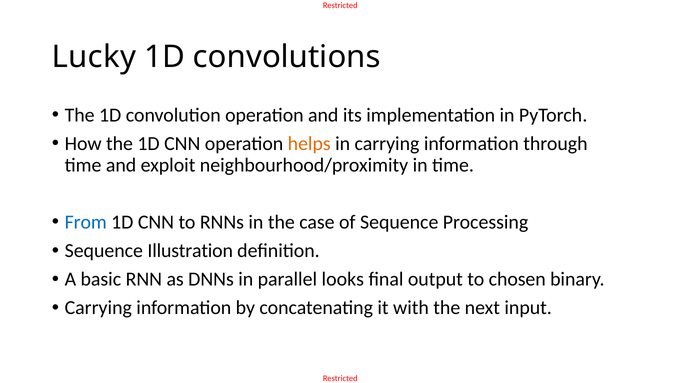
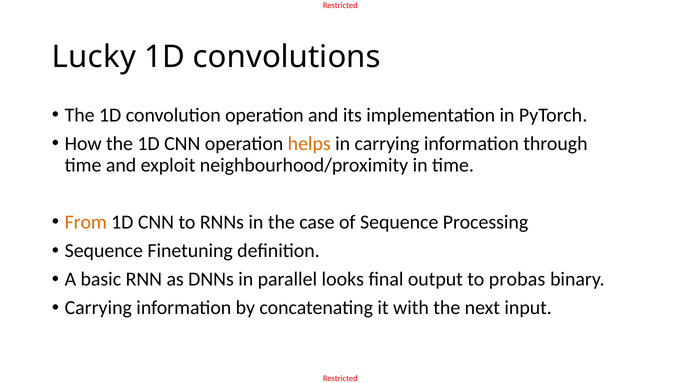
From colour: blue -> orange (86, 222)
Illustration: Illustration -> Finetuning (190, 251)
chosen: chosen -> probas (517, 279)
